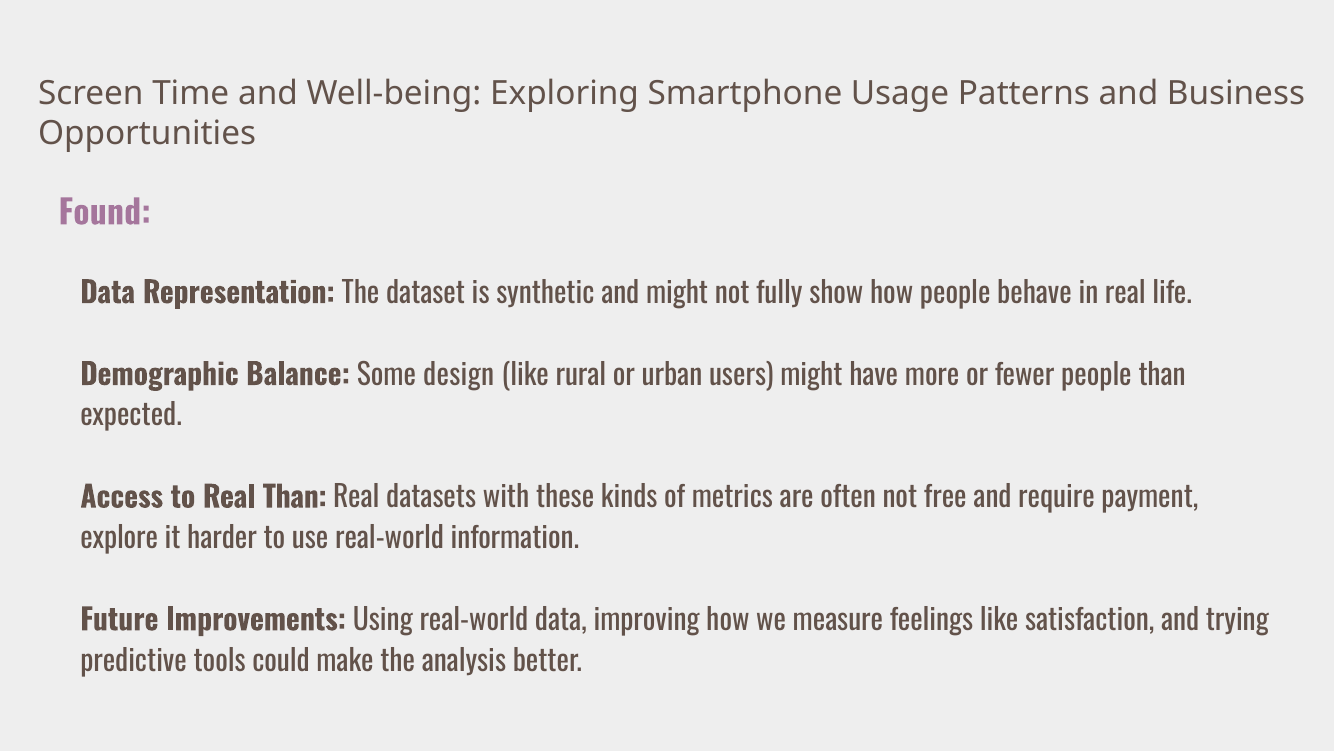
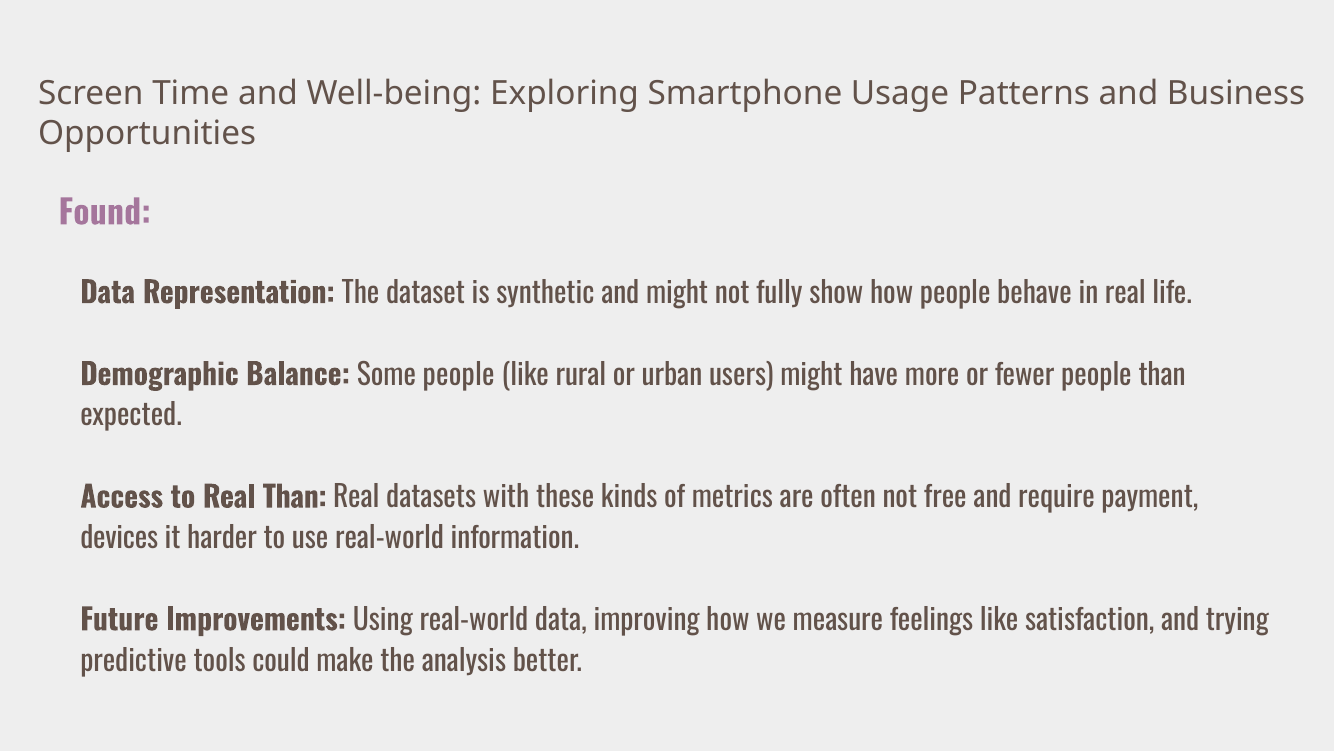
Some design: design -> people (459, 375)
explore: explore -> devices (119, 538)
